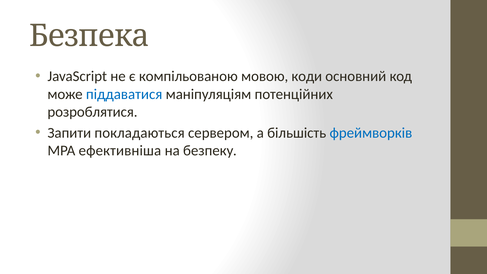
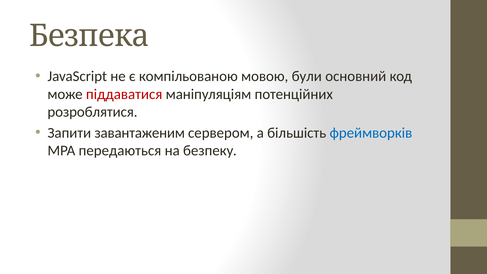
коди: коди -> були (307, 76)
піддаватися colour: blue -> red (124, 94)
покладаються: покладаються -> завантаженим (140, 133)
ефективніша: ефективніша -> передаються (120, 151)
